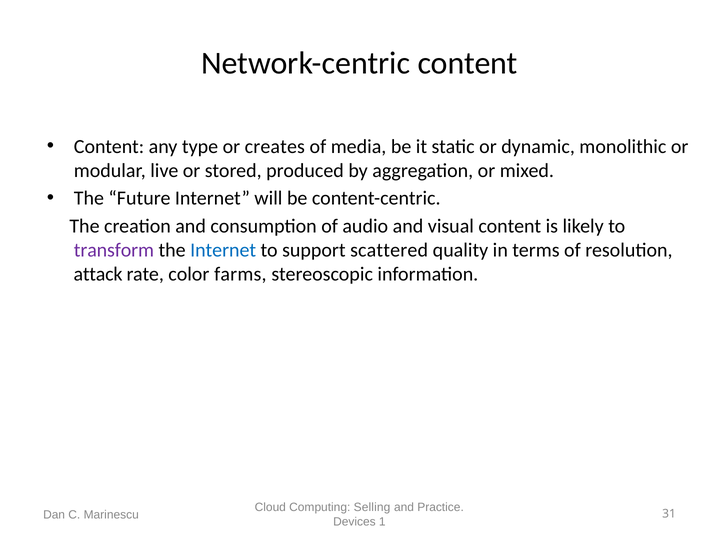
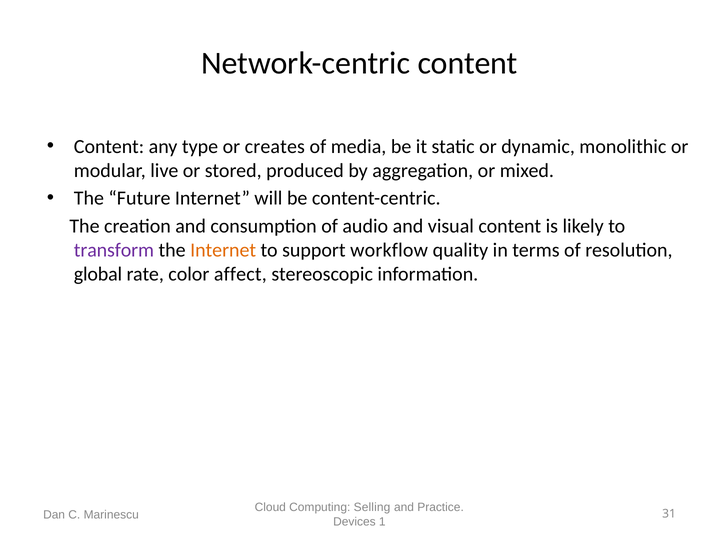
Internet colour: blue -> orange (223, 250)
scattered: scattered -> workflow (389, 250)
attack: attack -> global (98, 274)
farms: farms -> affect (240, 274)
